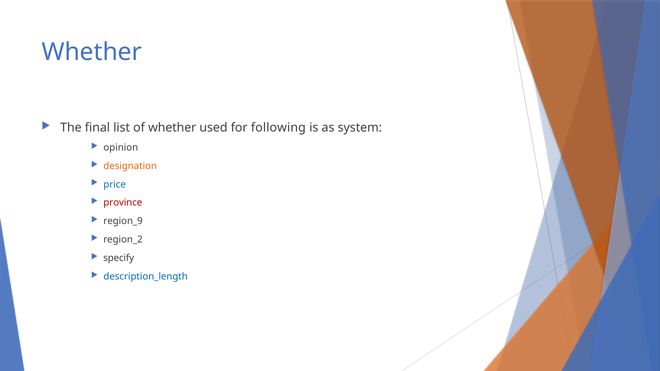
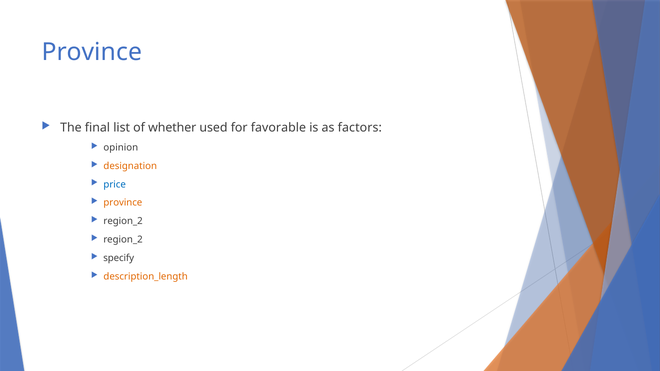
Whether: Whether -> Province (92, 52)
following: following -> favorable (278, 128)
system: system -> factors (360, 128)
province colour: red -> orange (123, 203)
region_9: region_9 -> region_2 (123, 221)
description_length colour: blue -> orange (146, 277)
